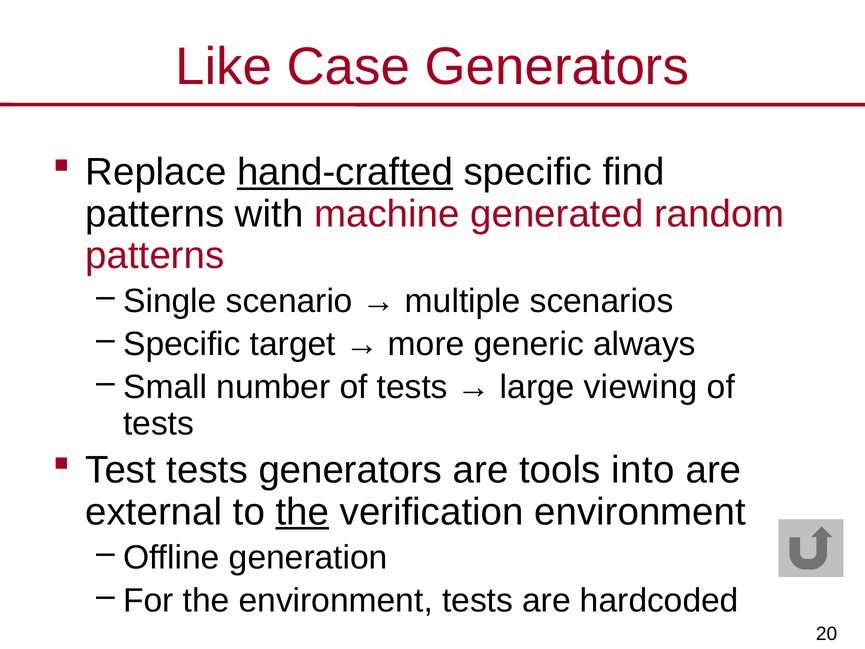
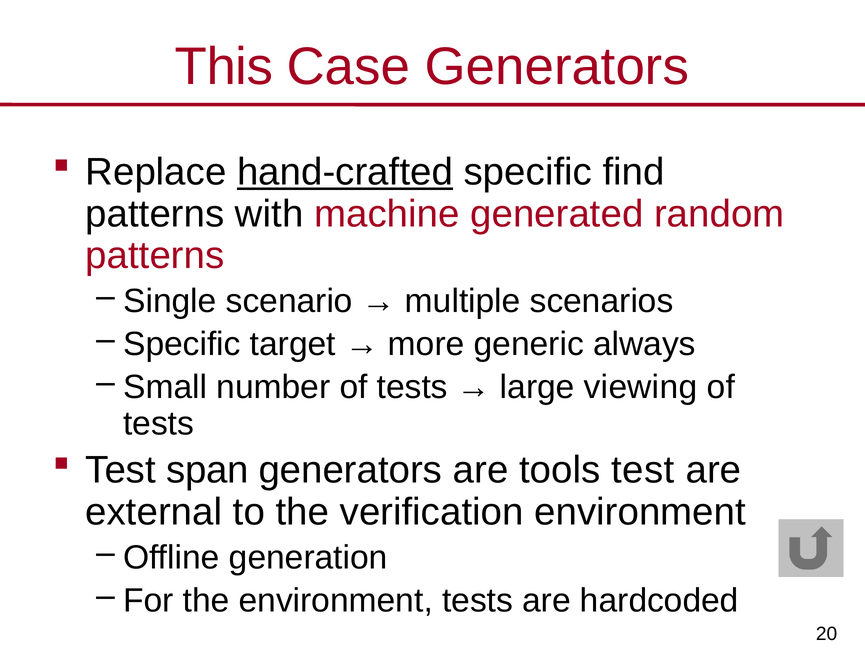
Like: Like -> This (224, 67)
Test tests: tests -> span (207, 470)
tools into: into -> test (643, 470)
the underline: present -> none (302, 512)
